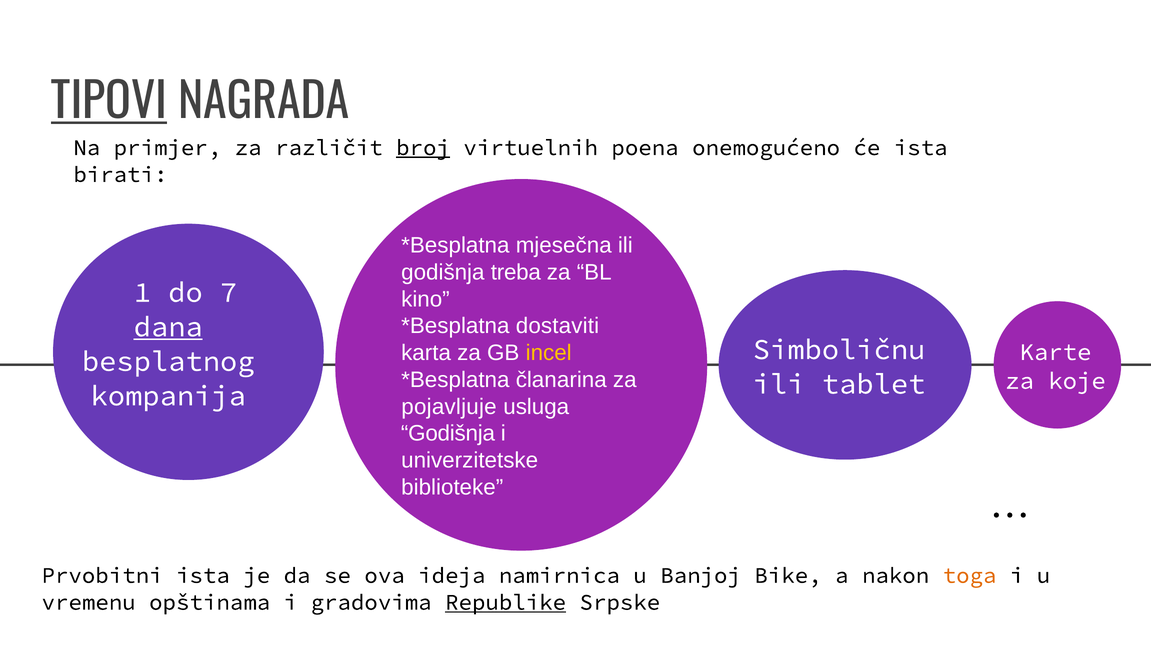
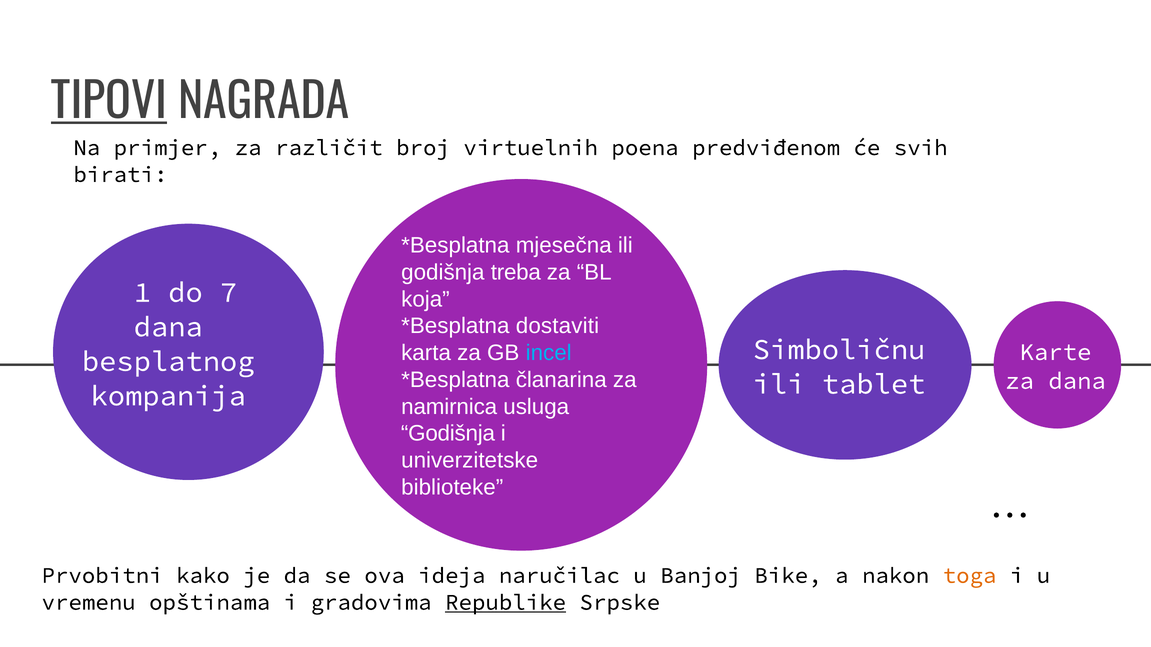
broj underline: present -> none (423, 148)
onemogućeno: onemogućeno -> predviđenom (766, 148)
će ista: ista -> svih (921, 148)
kino: kino -> koja (425, 299)
dana underline: present -> none (168, 327)
incel colour: yellow -> light blue (549, 353)
za koje: koje -> dana (1077, 381)
pojavljuje: pojavljuje -> namirnica (449, 407)
Prvobitni ista: ista -> kako (203, 576)
namirnica: namirnica -> naručilac (559, 576)
